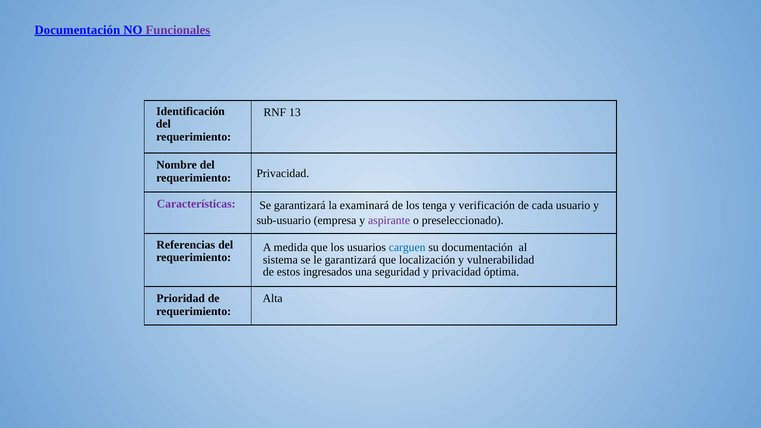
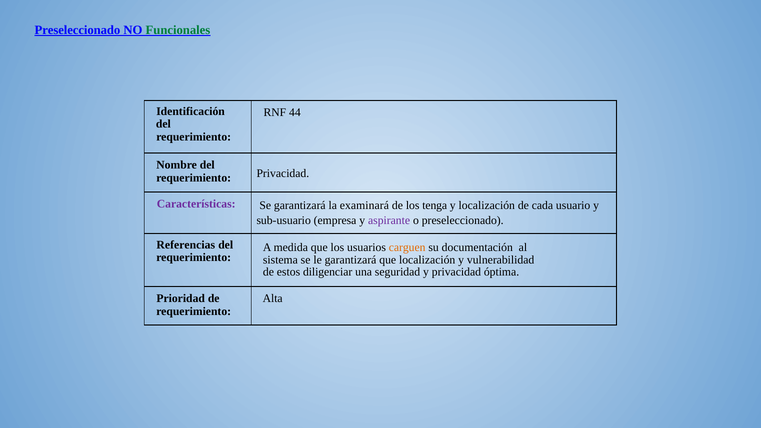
Documentación: Documentación -> Preseleccionado (77, 30)
Funcionales colour: purple -> green (178, 30)
13: 13 -> 44 (295, 112)
y verificación: verificación -> localización (487, 206)
carguen colour: blue -> orange (407, 248)
ingresados: ingresados -> diligenciar (328, 272)
